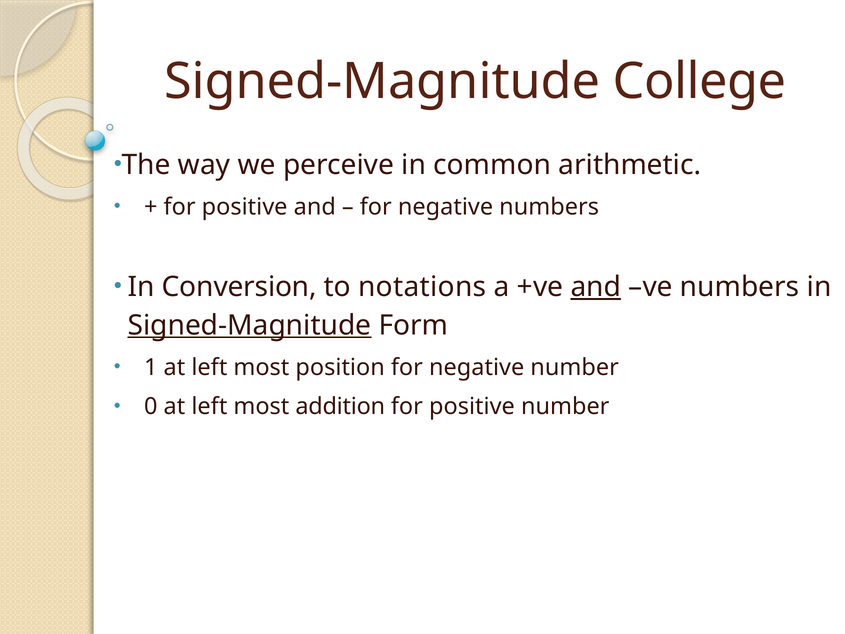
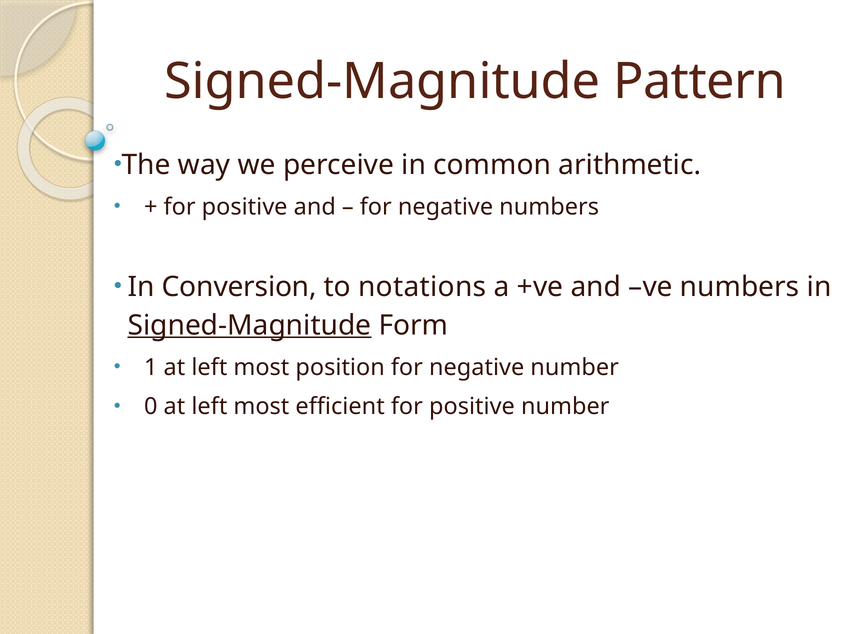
College: College -> Pattern (699, 82)
and underline: present -> none (596, 287)
addition: addition -> efficient (340, 406)
